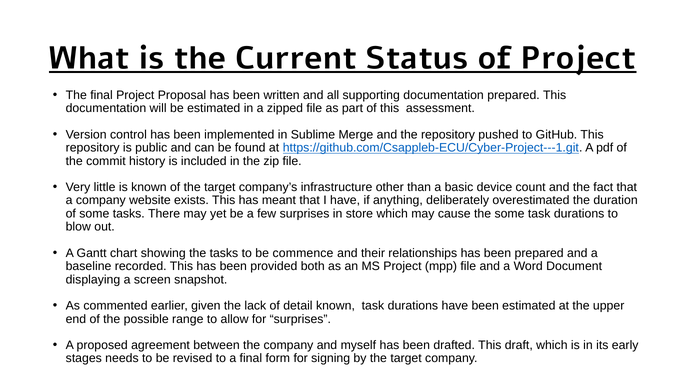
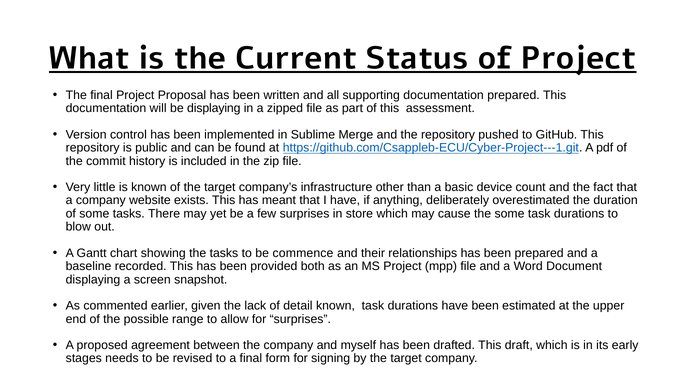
be estimated: estimated -> displaying (214, 108)
